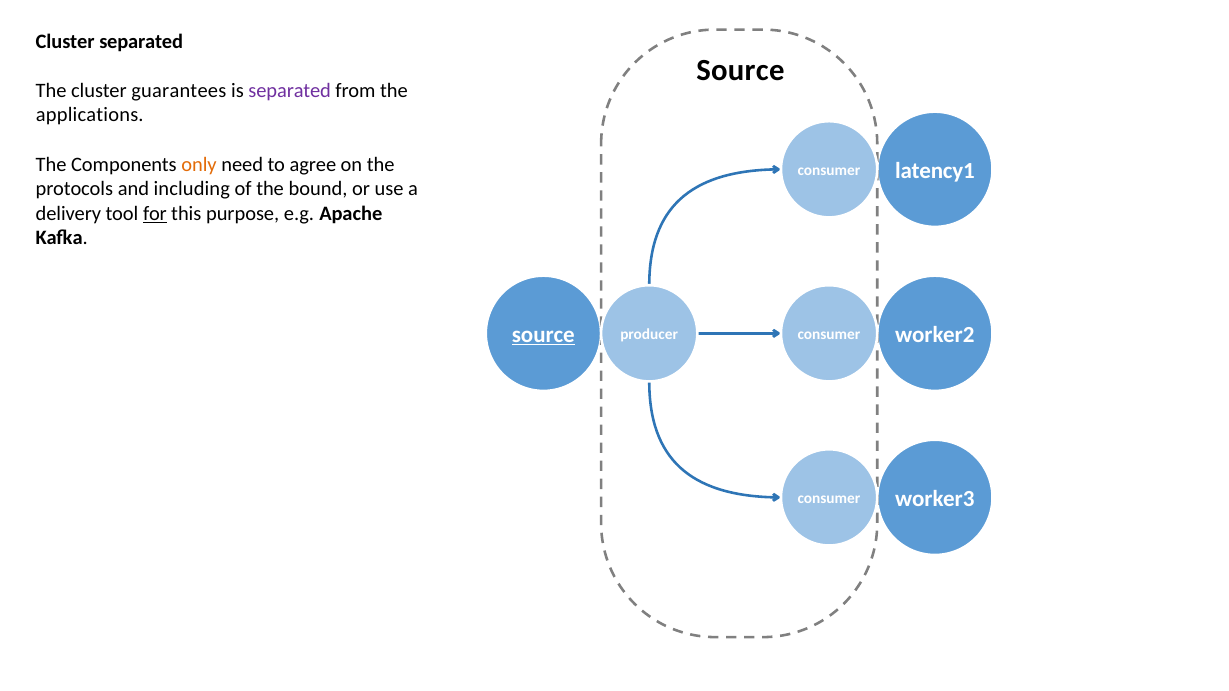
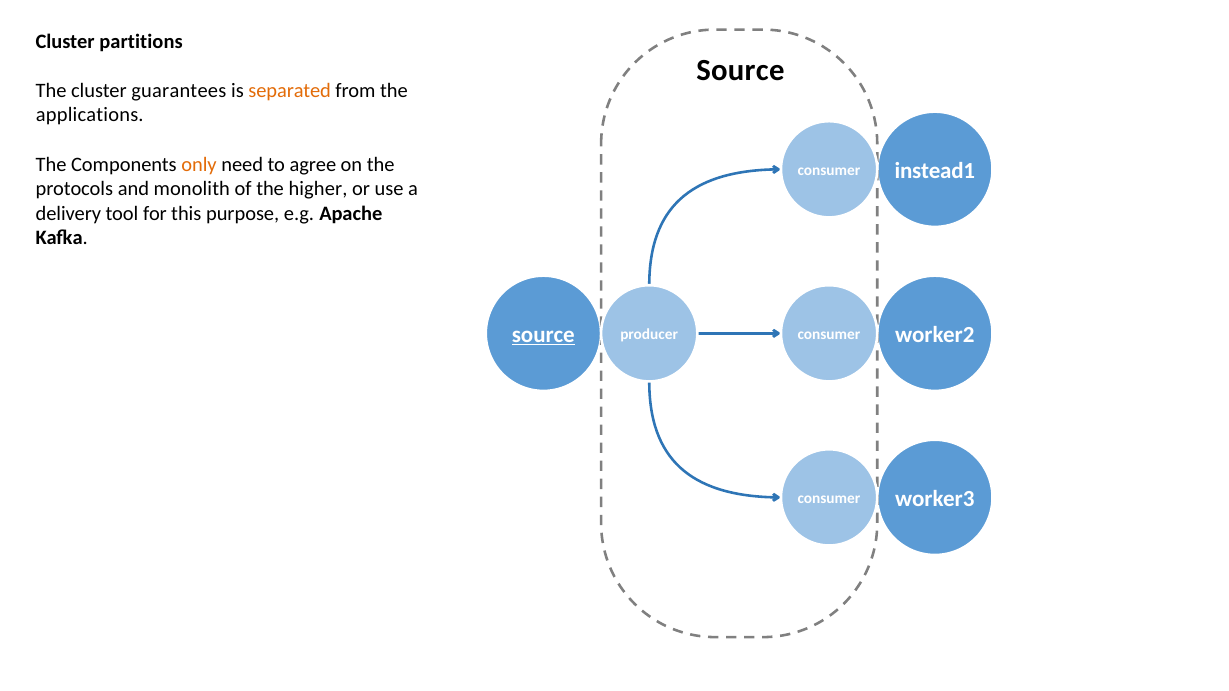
Cluster separated: separated -> partitions (141, 42)
separated colour: purple -> orange (290, 91)
latency1: latency1 -> instead1 (935, 171)
including: including -> monolith (192, 189)
bound: bound -> higher (318, 189)
for underline: present -> none (155, 214)
